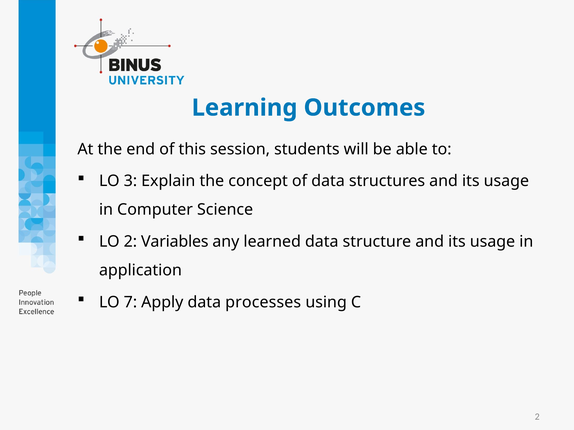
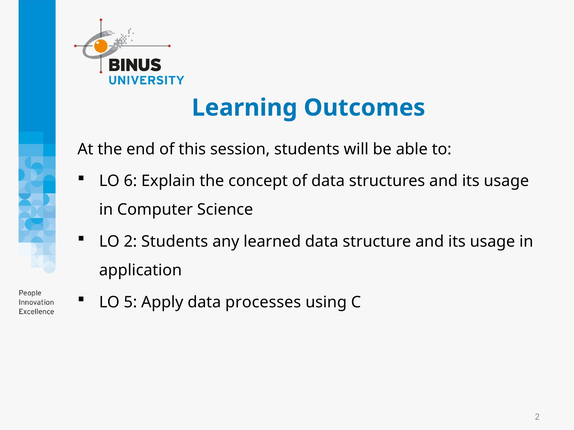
3: 3 -> 6 (130, 181)
2 Variables: Variables -> Students (175, 242)
7: 7 -> 5 (130, 302)
